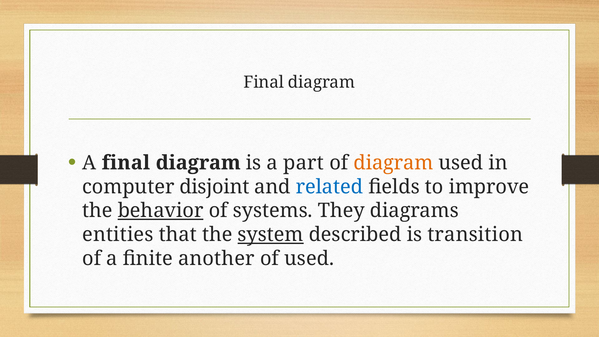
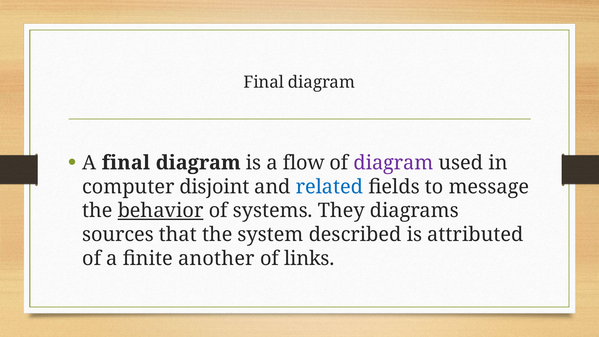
part: part -> flow (304, 163)
diagram colour: orange -> purple (393, 163)
improve: improve -> message (489, 187)
entities: entities -> sources (118, 235)
system underline: present -> none (271, 235)
transition: transition -> attributed (475, 235)
of used: used -> links (309, 259)
